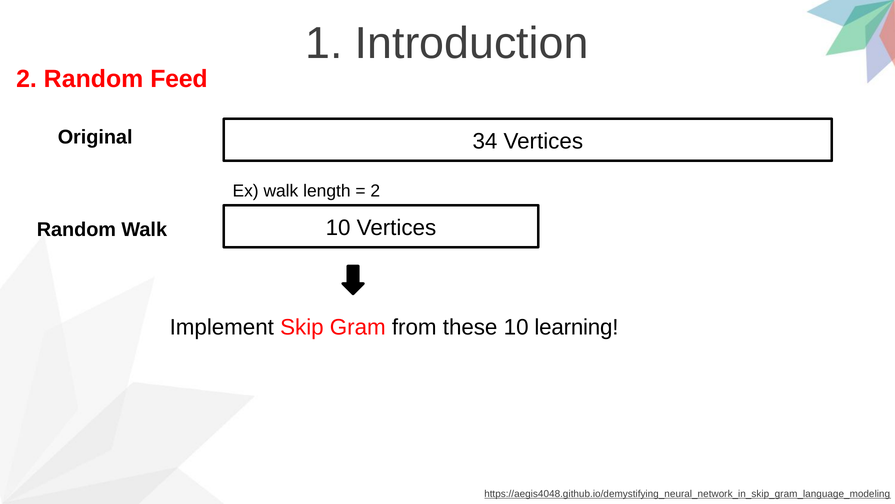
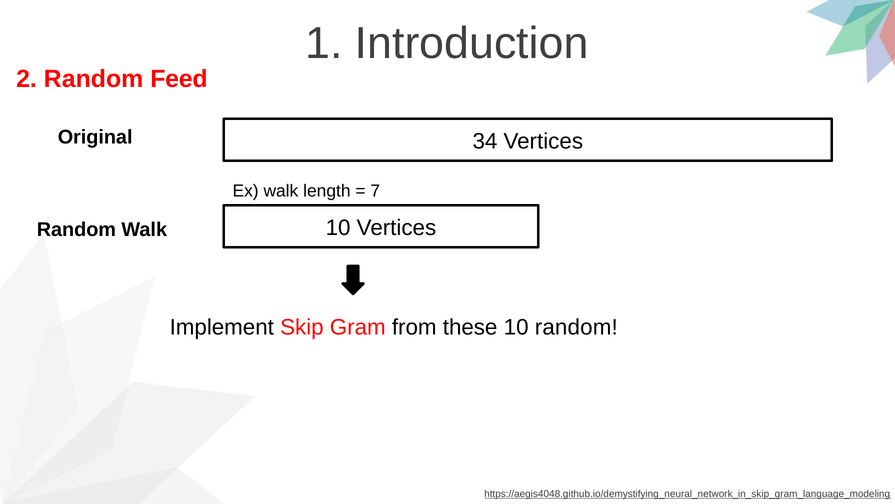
2: 2 -> 7 (375, 191)
10 learning: learning -> random (576, 327)
